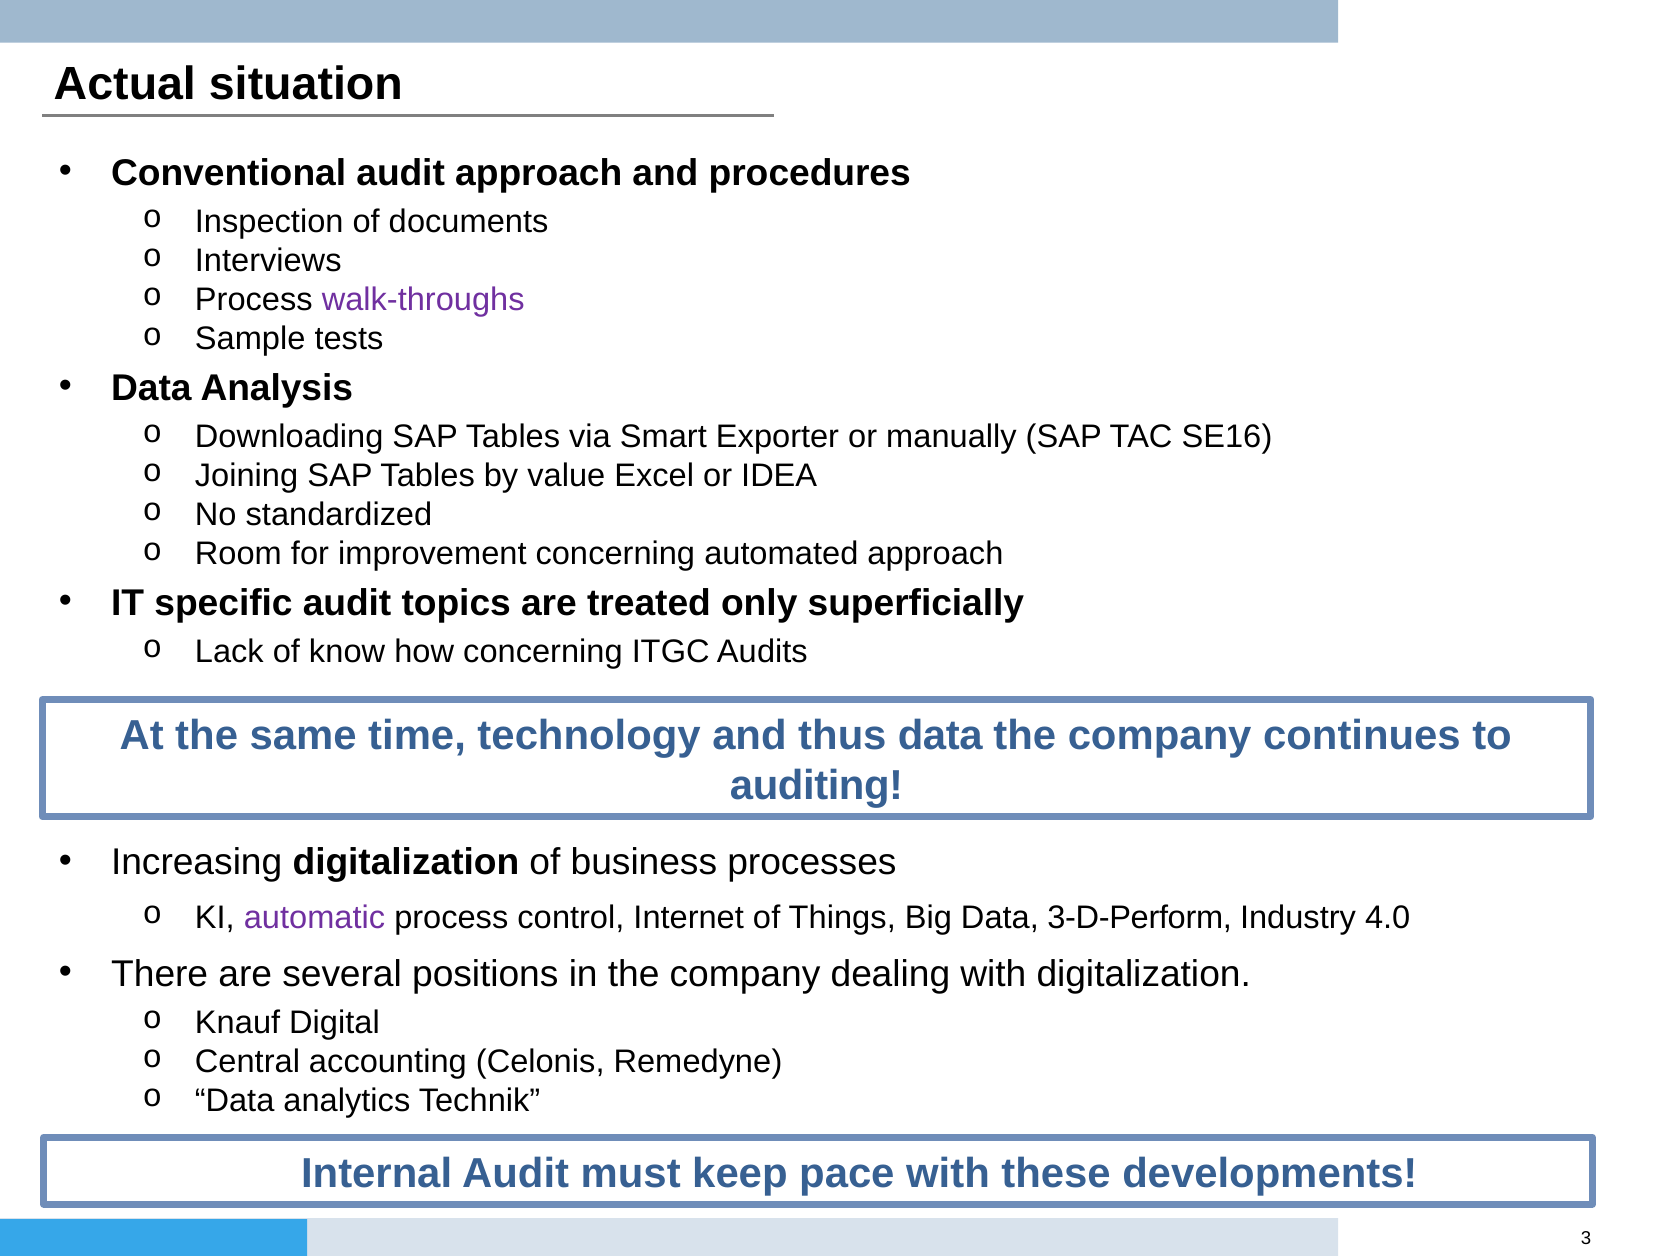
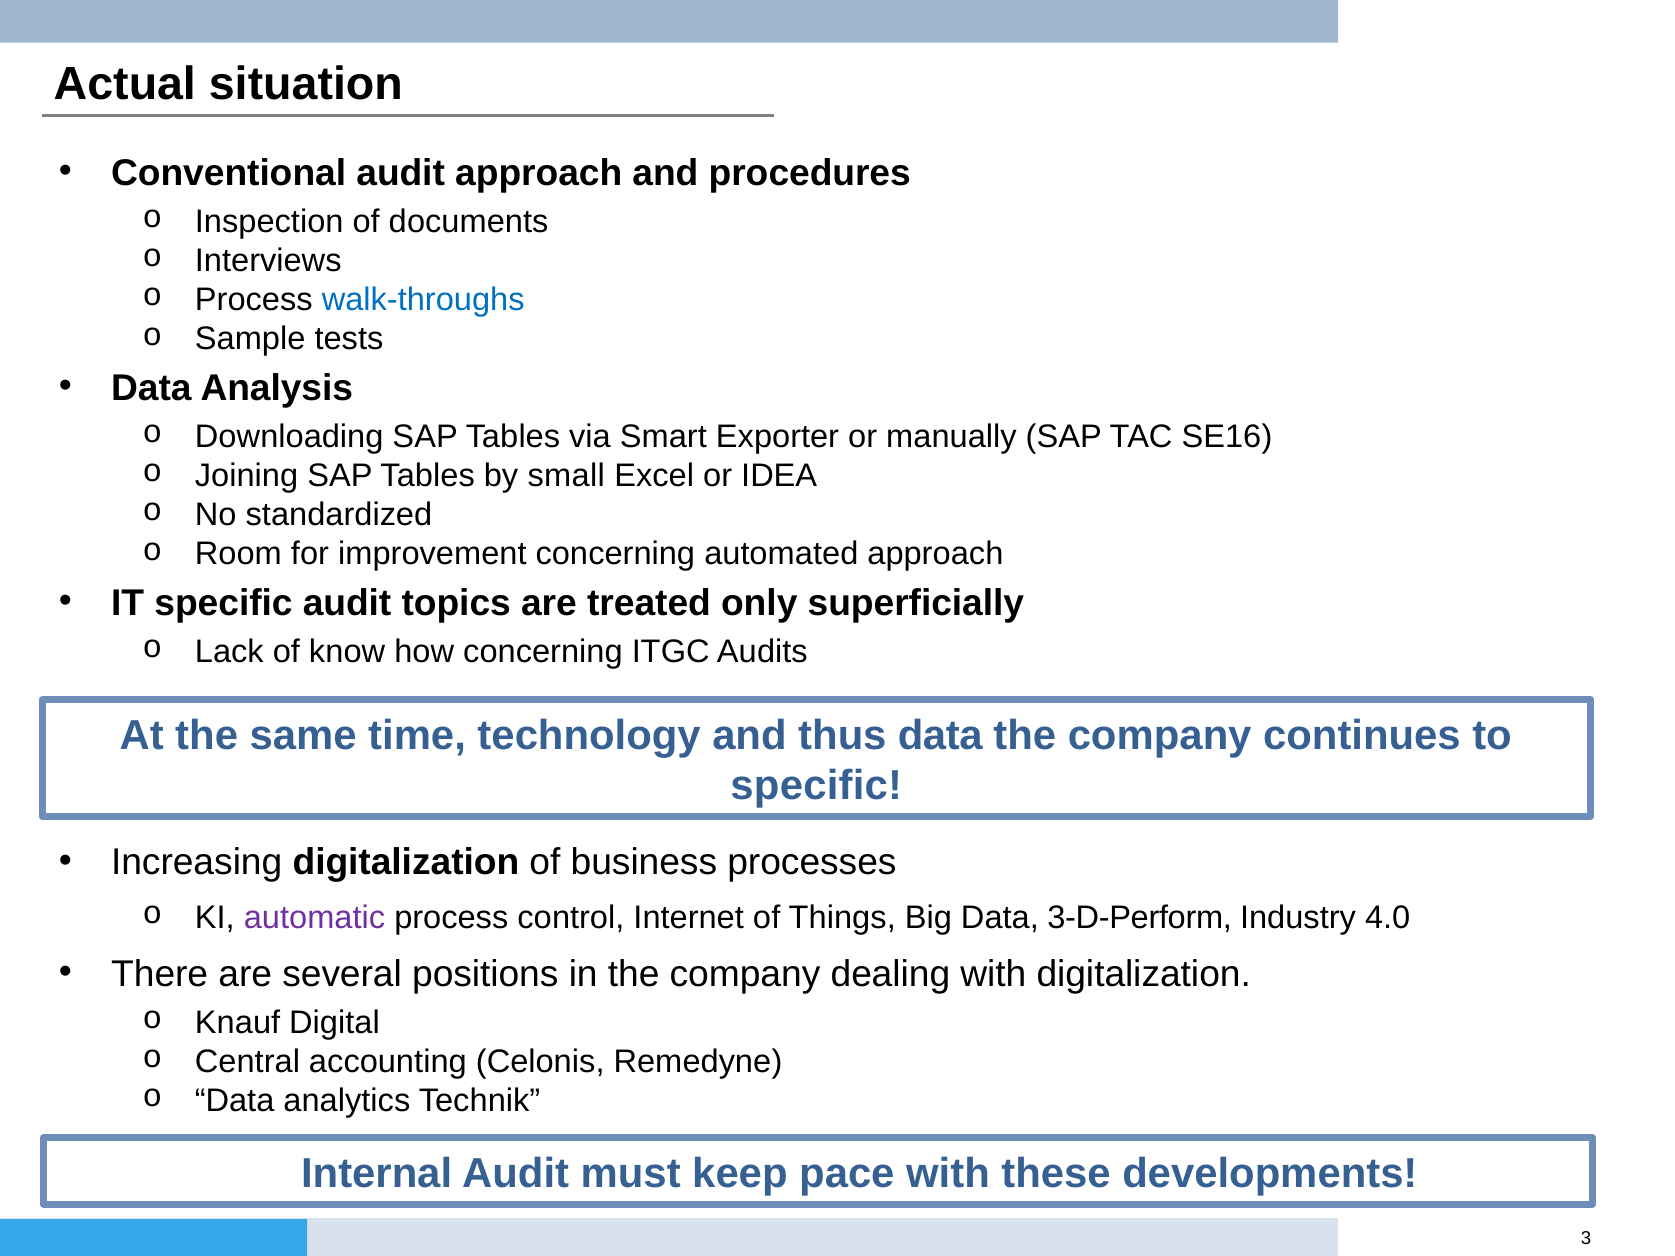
walk-throughs colour: purple -> blue (423, 300)
value: value -> small (566, 476)
auditing: auditing -> specific (816, 786)
